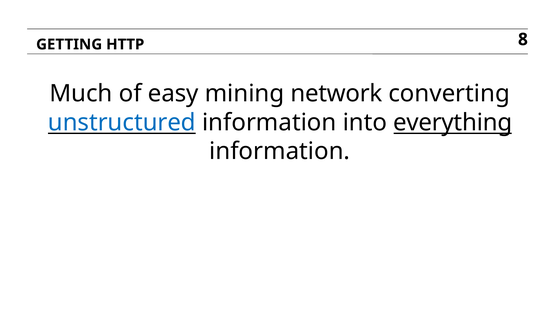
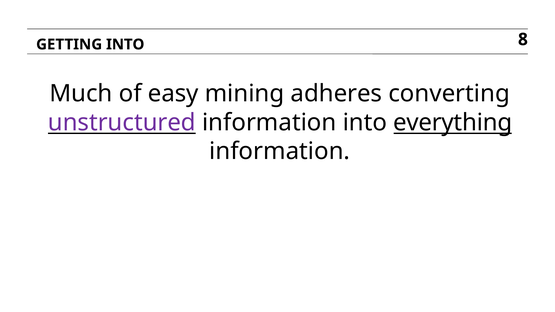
GETTING HTTP: HTTP -> INTO (125, 44)
network: network -> adheres (336, 93)
unstructured colour: blue -> purple (122, 122)
